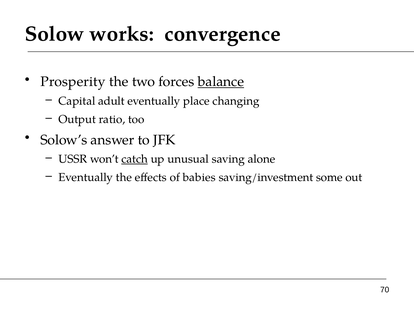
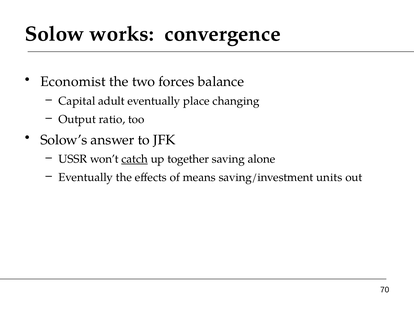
Prosperity: Prosperity -> Economist (73, 82)
balance underline: present -> none (221, 82)
unusual: unusual -> together (188, 159)
babies: babies -> means (199, 178)
some: some -> units (329, 178)
